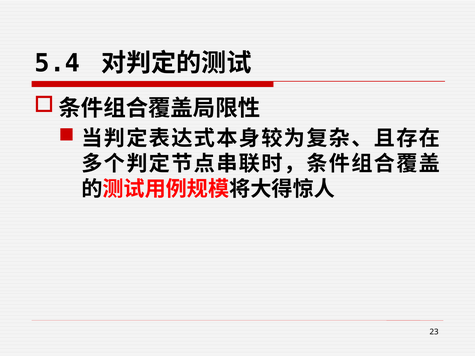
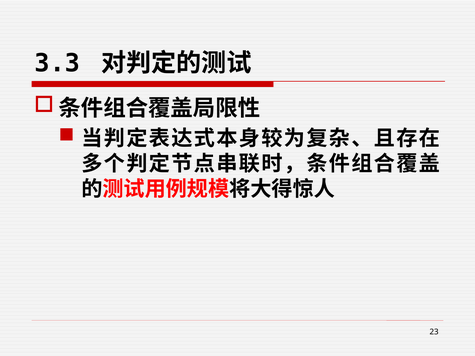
5.4: 5.4 -> 3.3 (57, 63)
